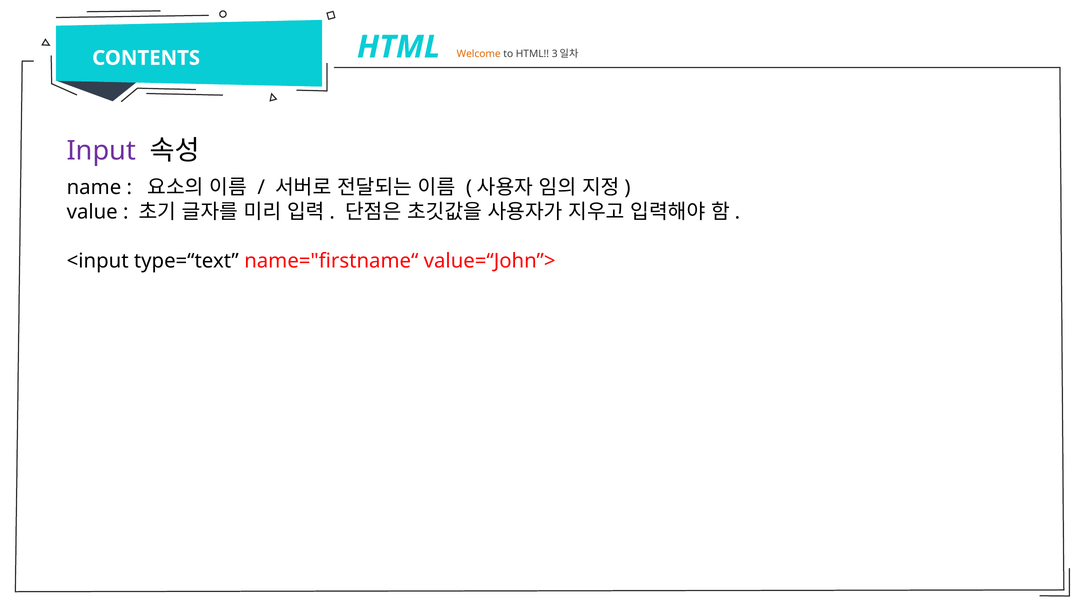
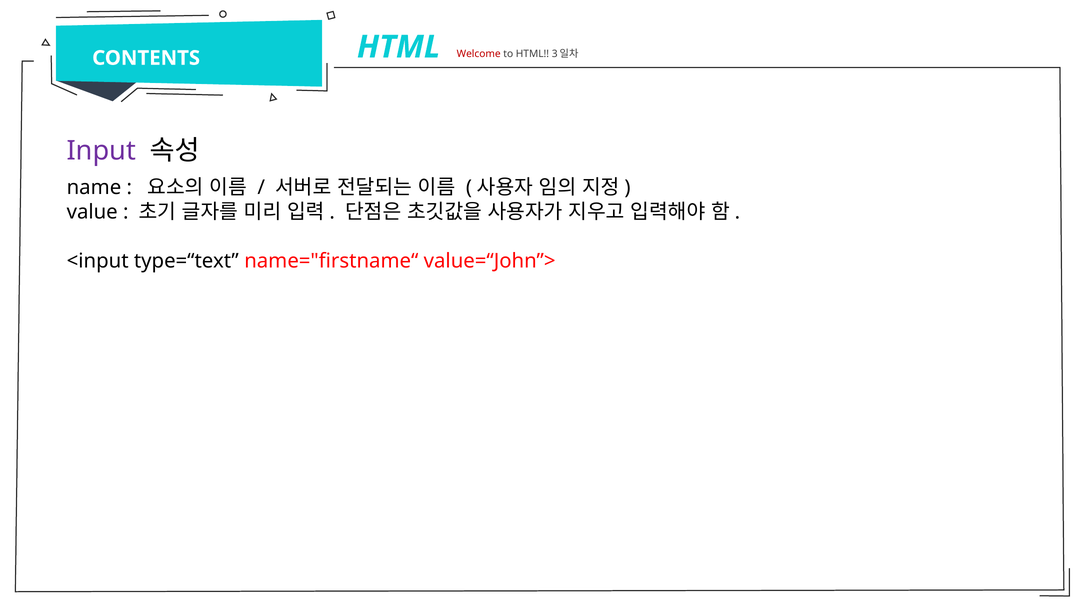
Welcome colour: orange -> red (479, 54)
